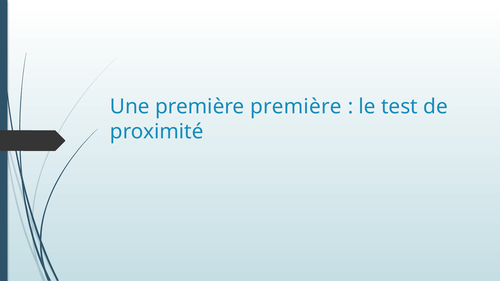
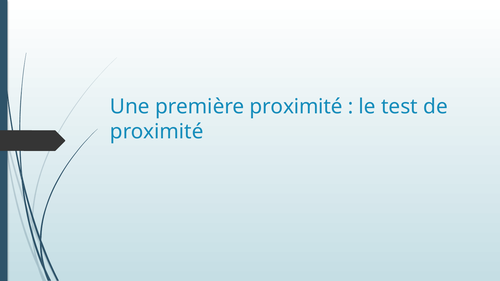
première première: première -> proximité (296, 107)
